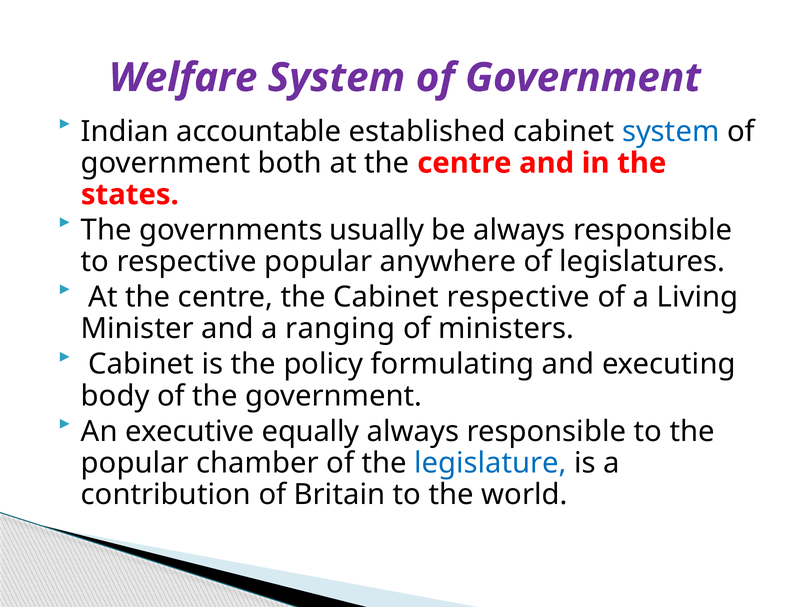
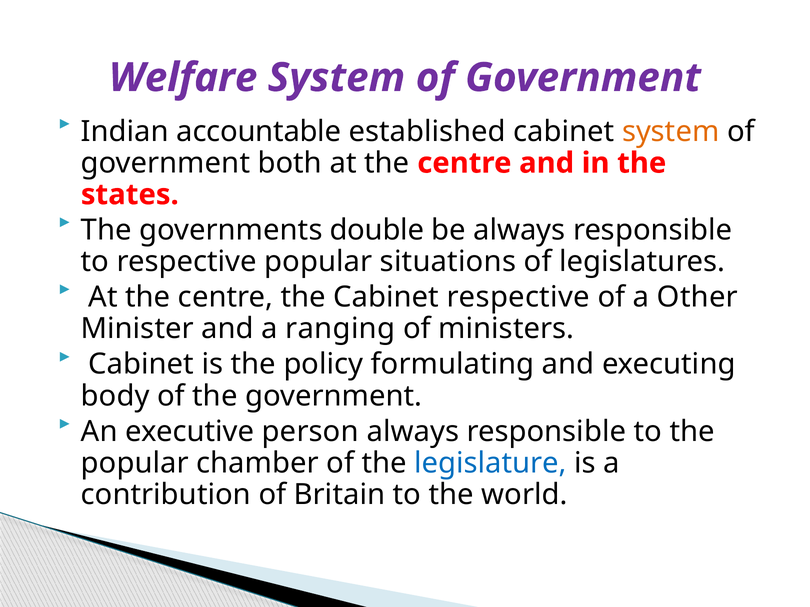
system colour: blue -> orange (671, 132)
usually: usually -> double (377, 230)
anywhere: anywhere -> situations (448, 262)
Living: Living -> Other (697, 297)
equally: equally -> person (310, 432)
